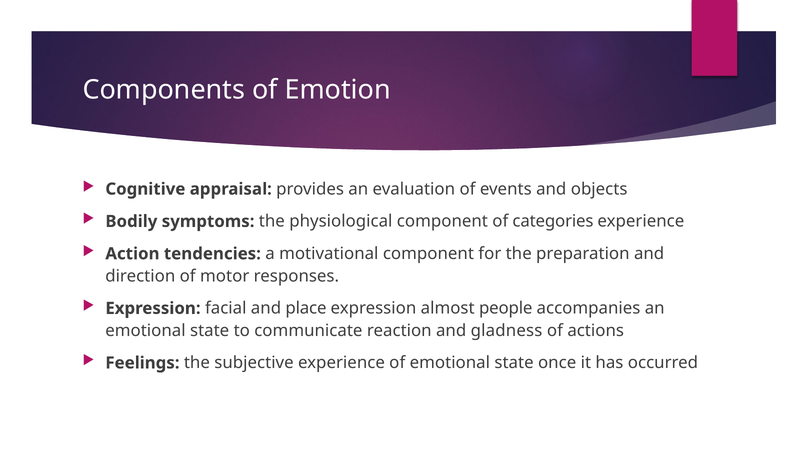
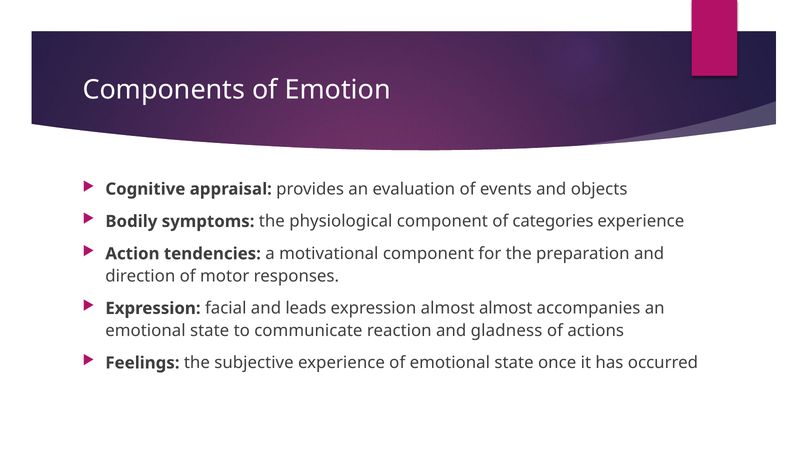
place: place -> leads (306, 308)
almost people: people -> almost (506, 308)
